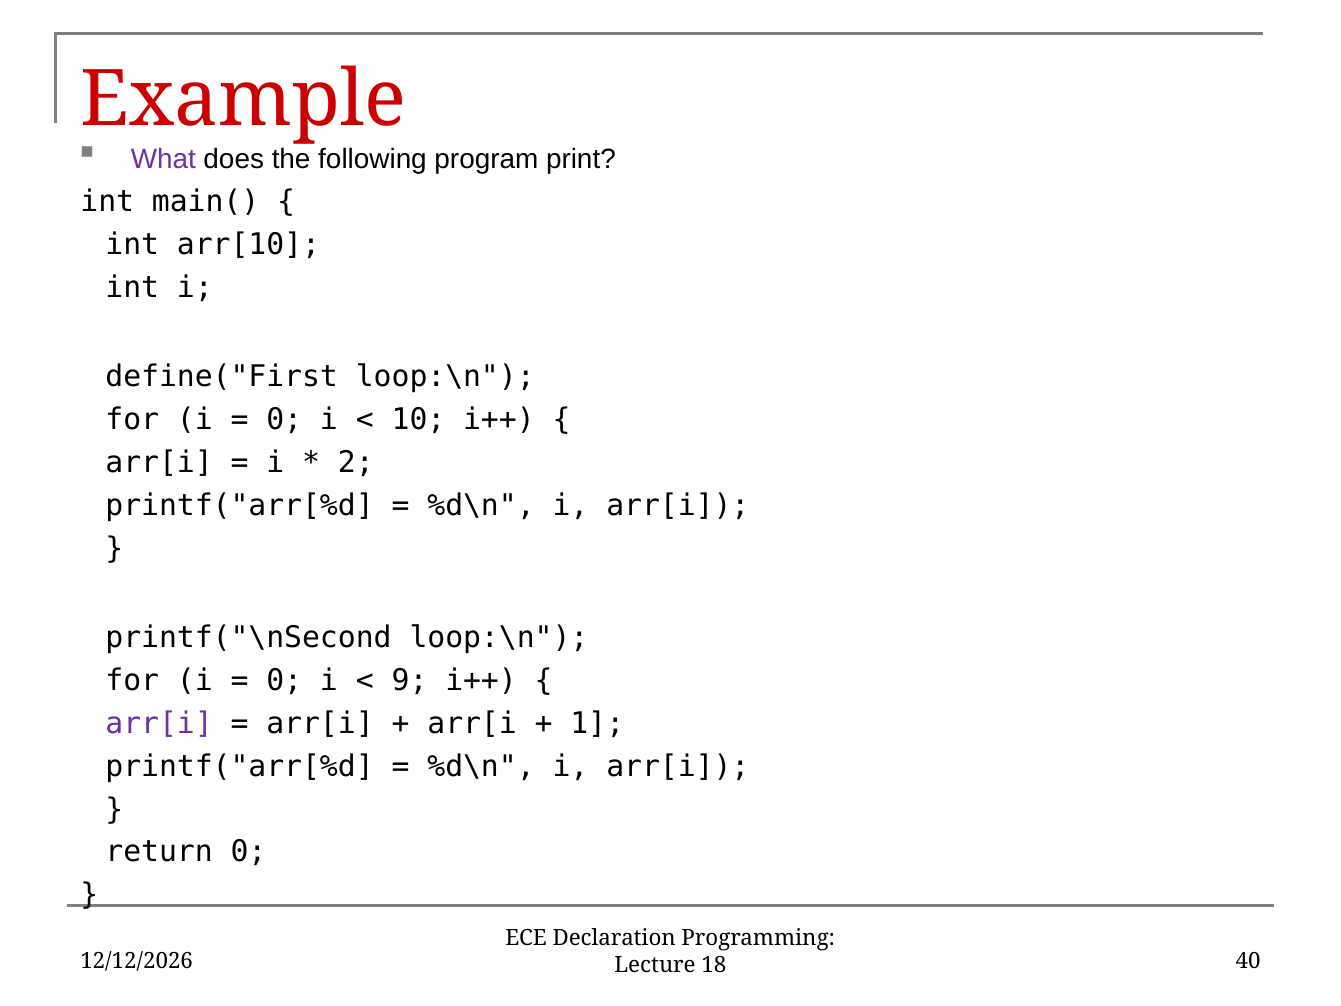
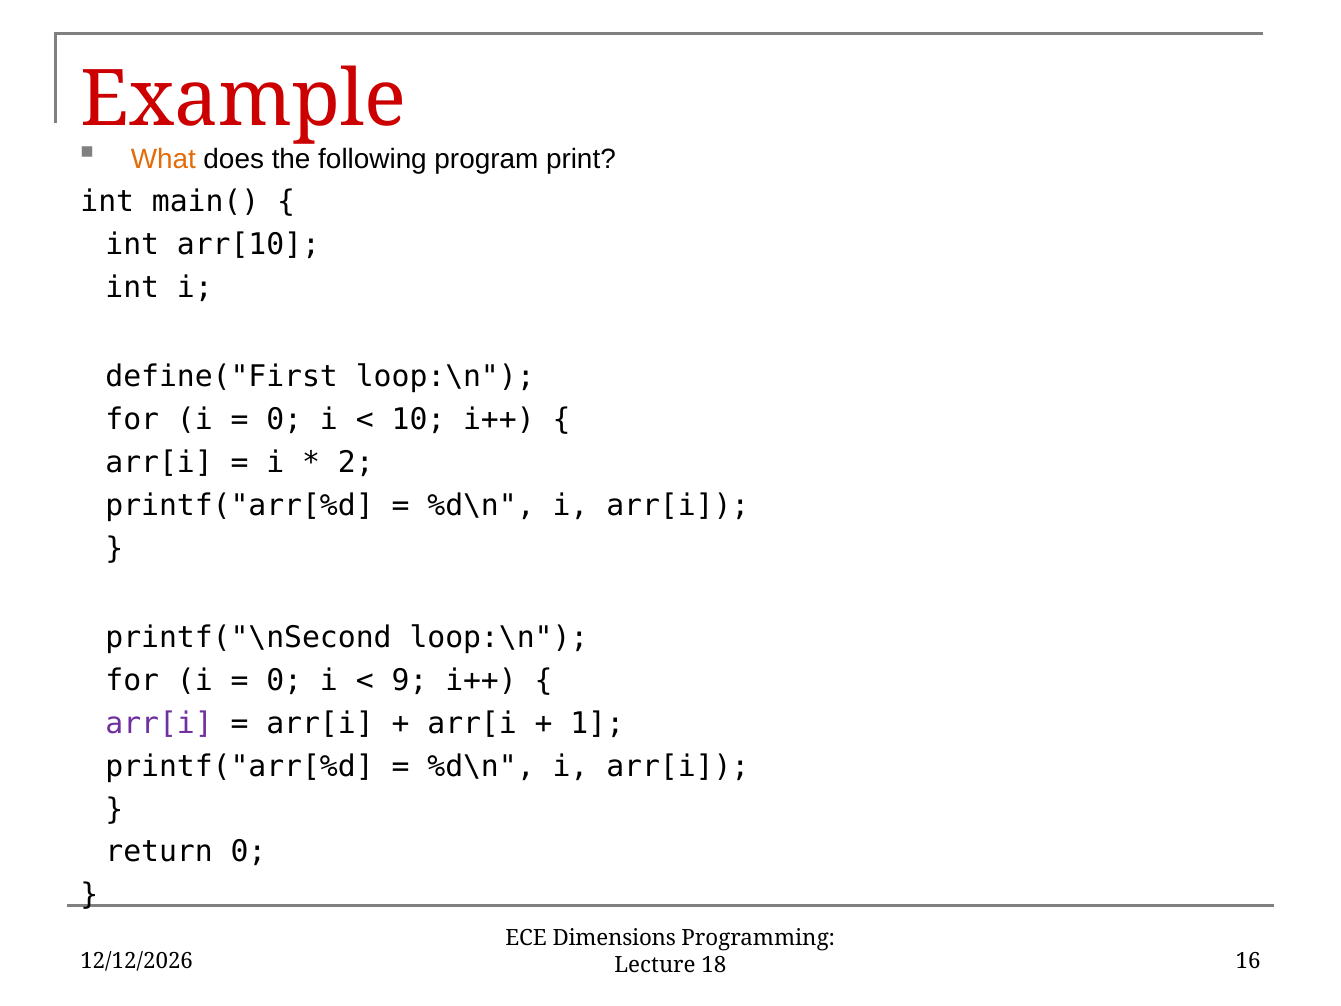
What colour: purple -> orange (163, 160)
Declaration: Declaration -> Dimensions (614, 938)
40: 40 -> 16 (1248, 960)
